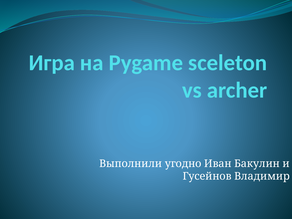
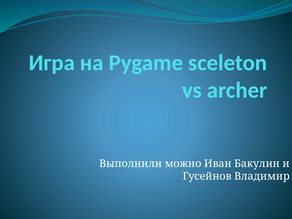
угодно: угодно -> можно (183, 164)
